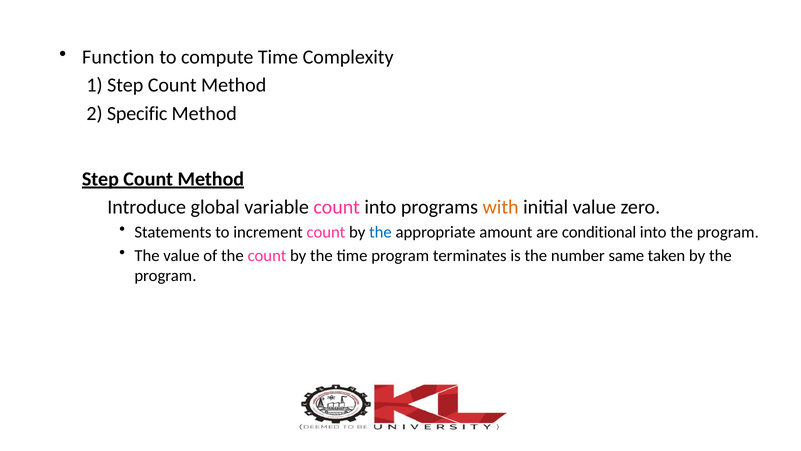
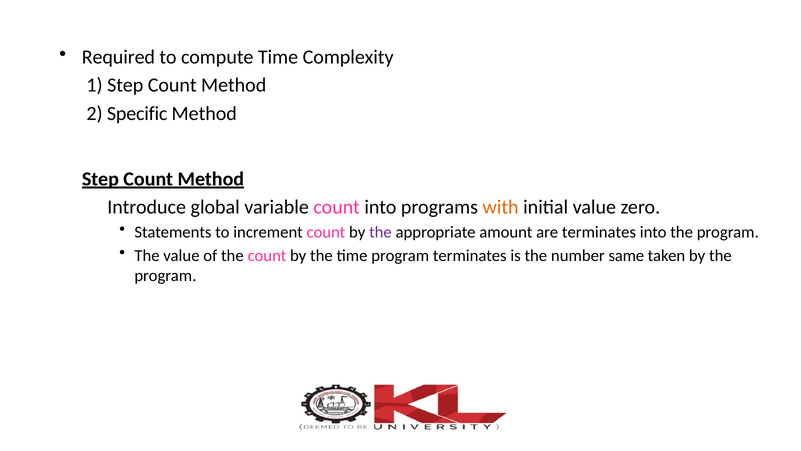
Function: Function -> Required (118, 57)
the colour: blue -> purple (380, 232)
are conditional: conditional -> terminates (599, 232)
